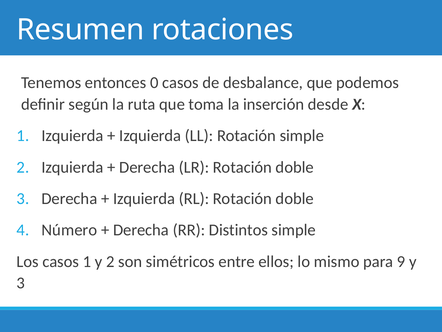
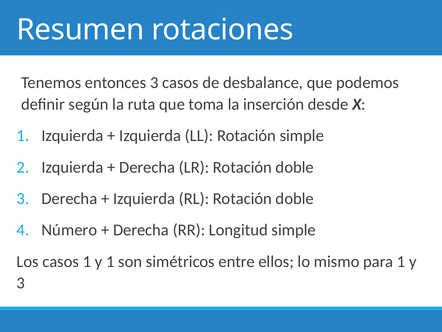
entonces 0: 0 -> 3 (154, 83)
Distintos: Distintos -> Longitud (238, 230)
y 2: 2 -> 1 (110, 261)
para 9: 9 -> 1 (401, 261)
